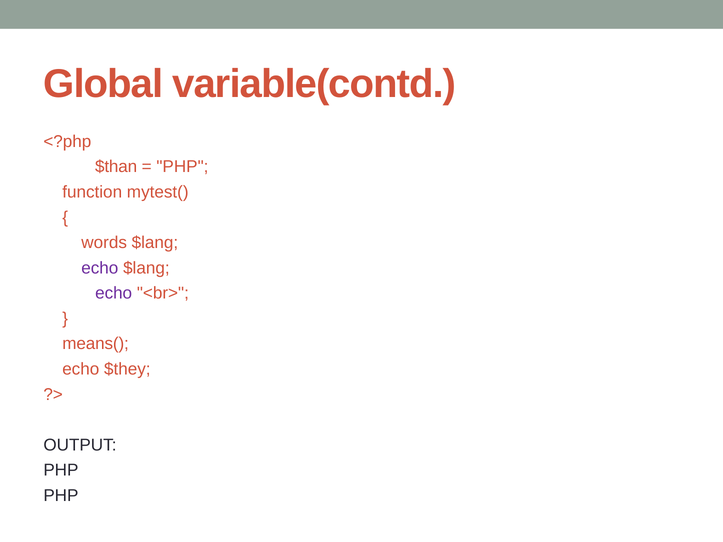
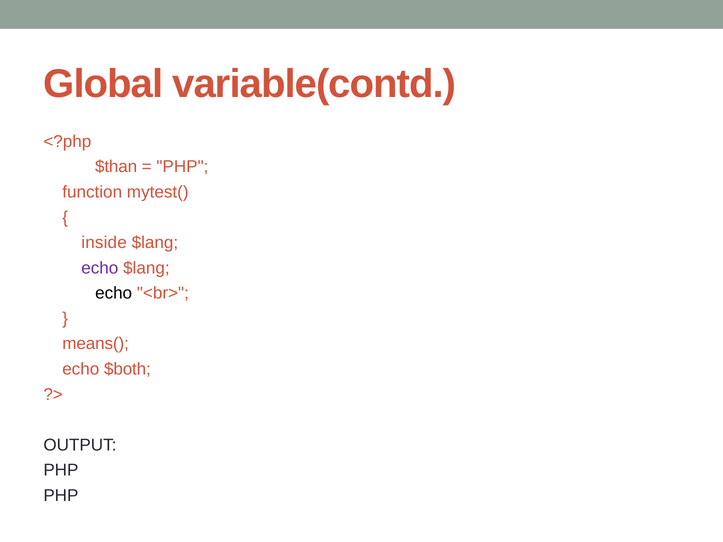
words: words -> inside (104, 243)
echo colour: purple -> black (114, 293)
$they: $they -> $both (127, 369)
